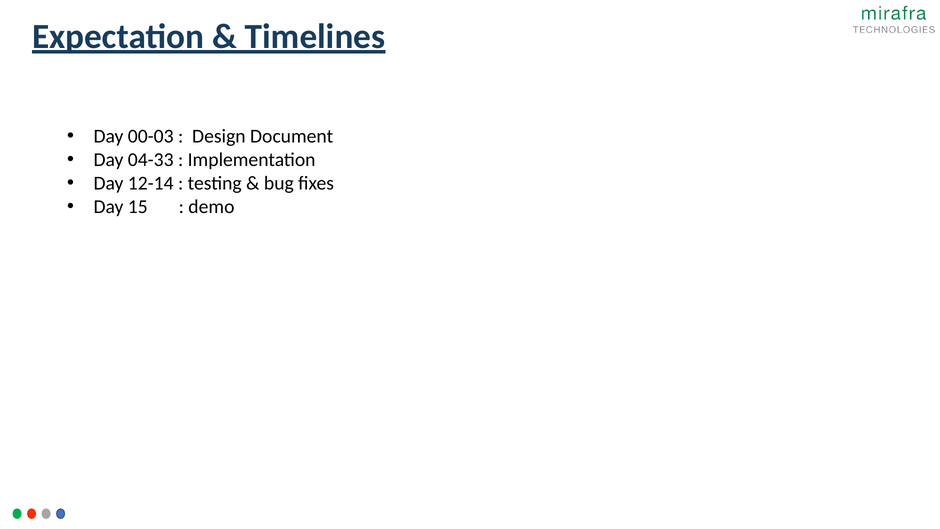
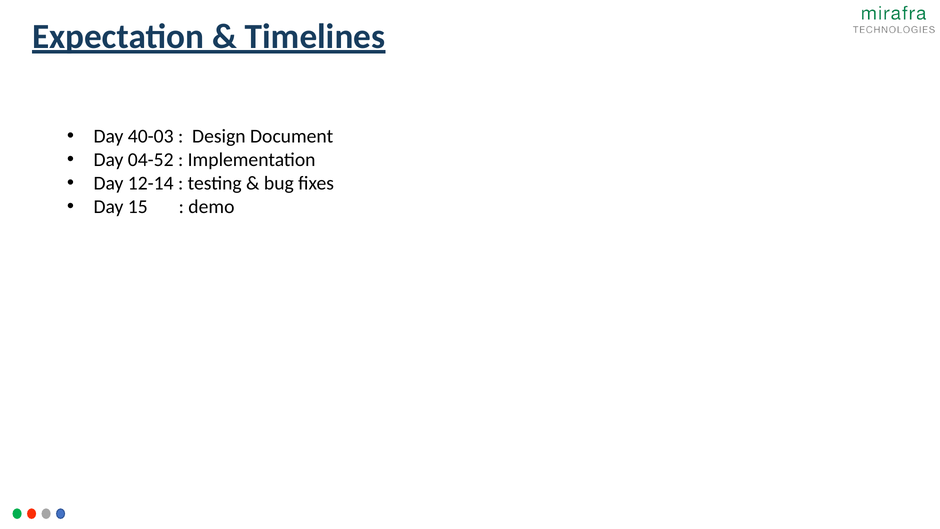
00-03: 00-03 -> 40-03 (151, 136)
04-33: 04-33 -> 04-52 (151, 160)
